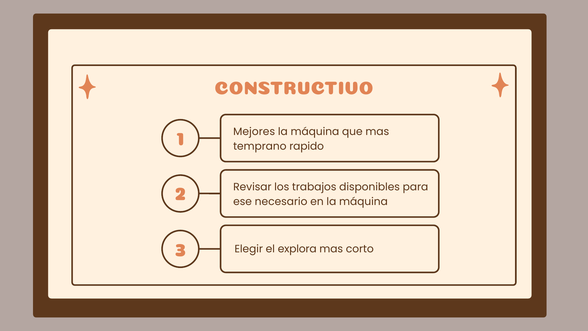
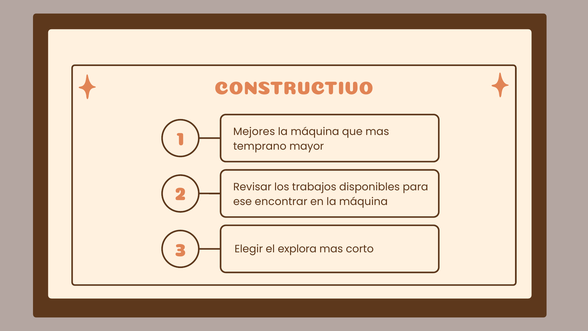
rapido: rapido -> mayor (307, 146)
necesario: necesario -> encontrar (281, 202)
